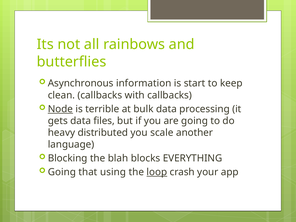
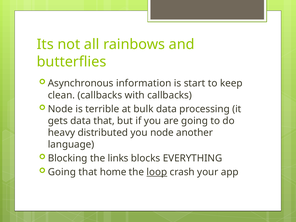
Node underline: present -> none (60, 109)
data files: files -> that (104, 121)
you scale: scale -> node (162, 133)
blah: blah -> links (118, 158)
using: using -> home (113, 172)
